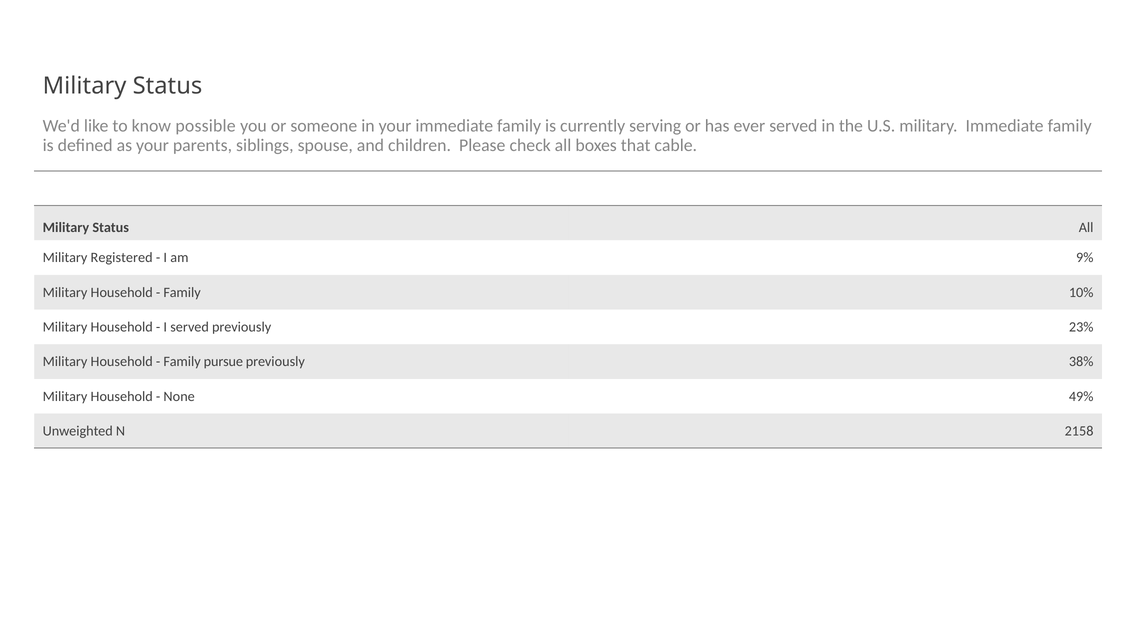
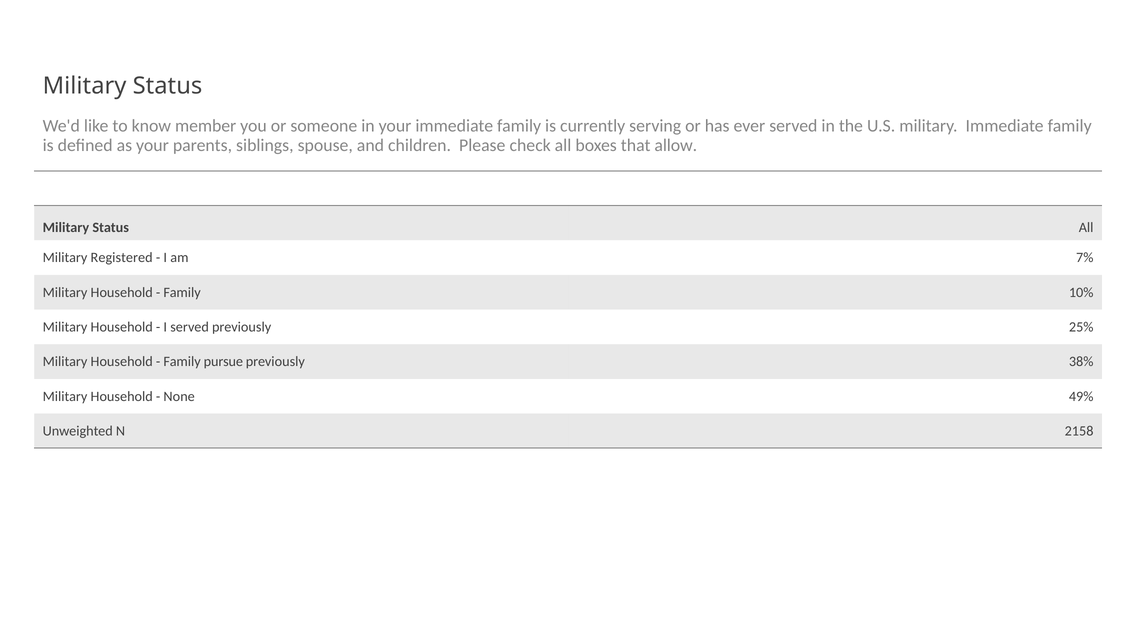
possible: possible -> member (206, 126)
cable: cable -> allow (676, 145)
9%: 9% -> 7% (1085, 258)
23%: 23% -> 25% (1081, 327)
